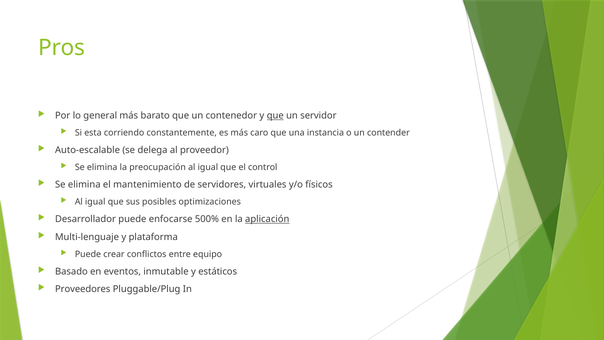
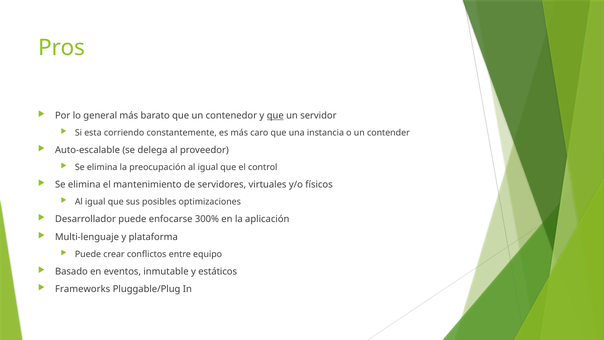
500%: 500% -> 300% (207, 219)
aplicación underline: present -> none (267, 219)
Proveedores: Proveedores -> Frameworks (83, 289)
